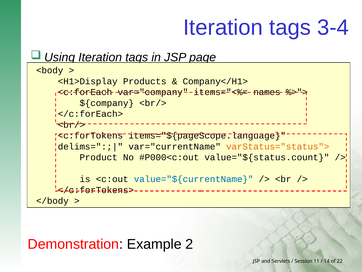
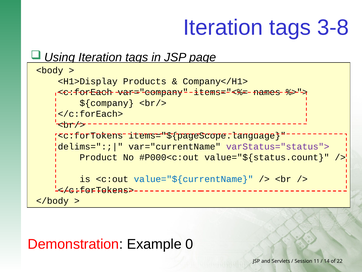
3-4: 3-4 -> 3-8 (333, 28)
varStatus="status"> colour: orange -> purple (278, 146)
2: 2 -> 0 (189, 244)
